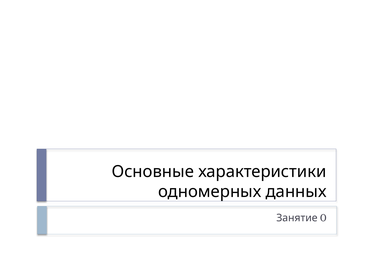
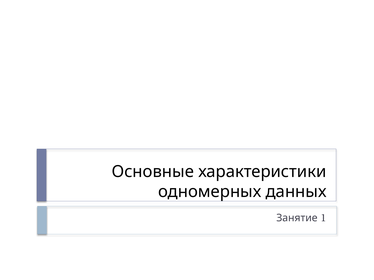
0: 0 -> 1 (323, 218)
